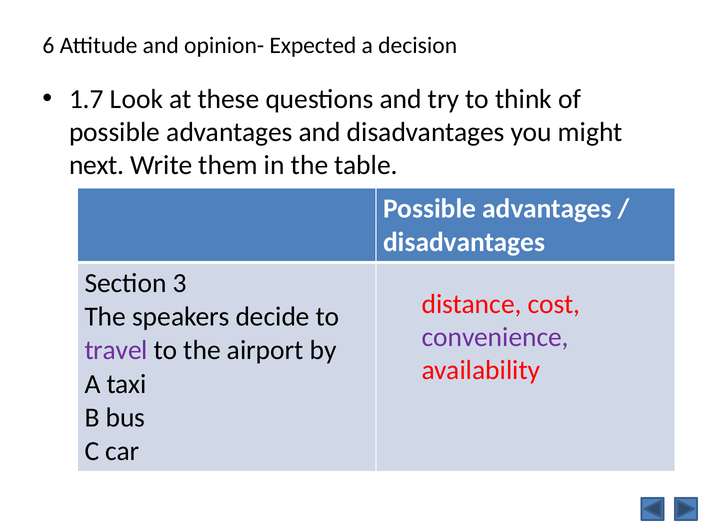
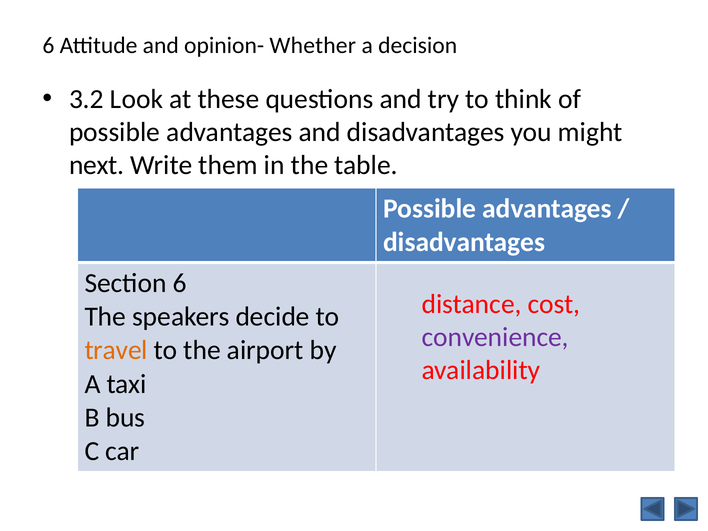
Expected: Expected -> Whether (313, 45)
1.7: 1.7 -> 3.2 (86, 99)
Section 3: 3 -> 6 (180, 283)
travel colour: purple -> orange (116, 350)
